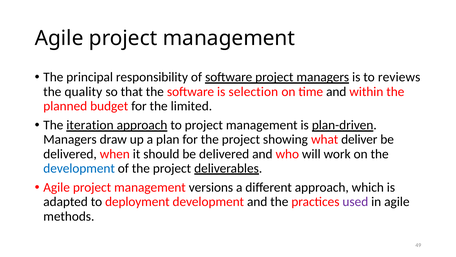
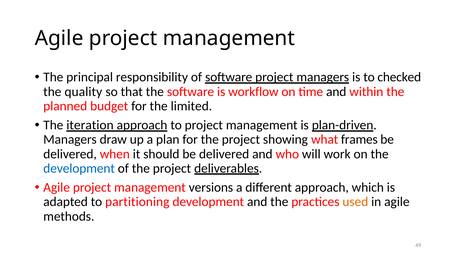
reviews: reviews -> checked (399, 77)
selection: selection -> workflow (253, 91)
deliver: deliver -> frames (359, 139)
deployment: deployment -> partitioning (137, 202)
used colour: purple -> orange (355, 202)
